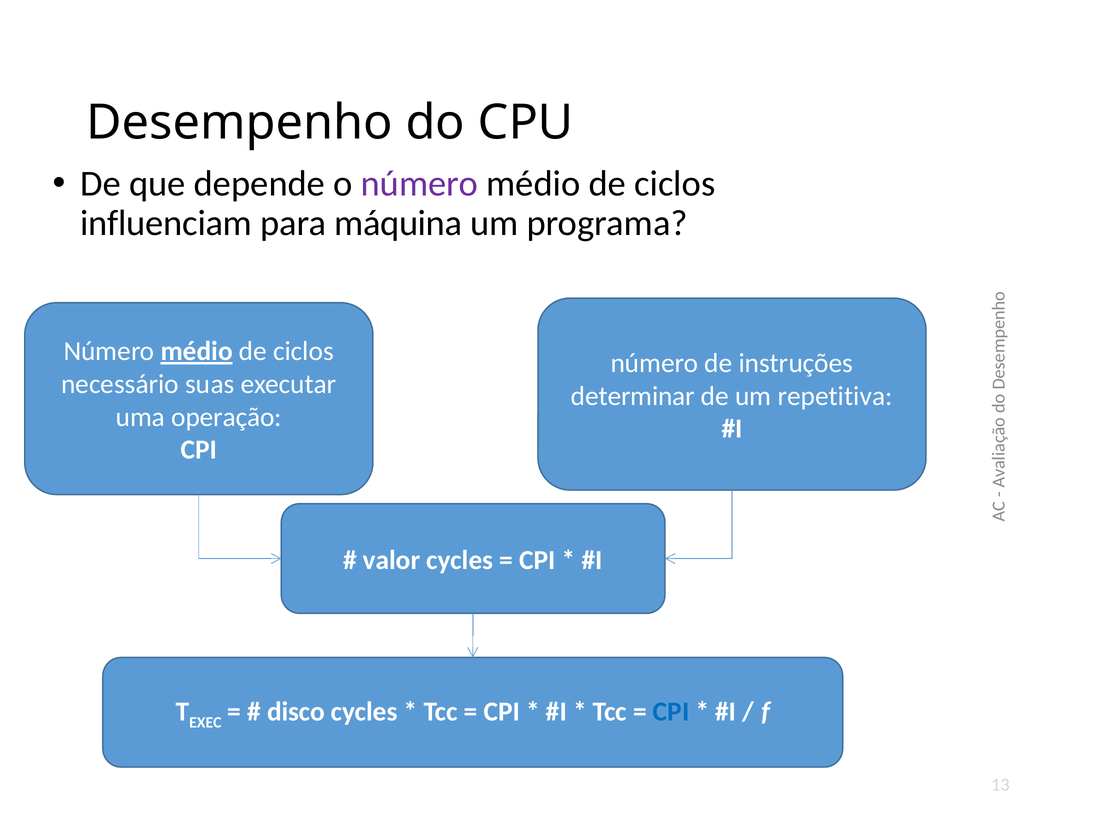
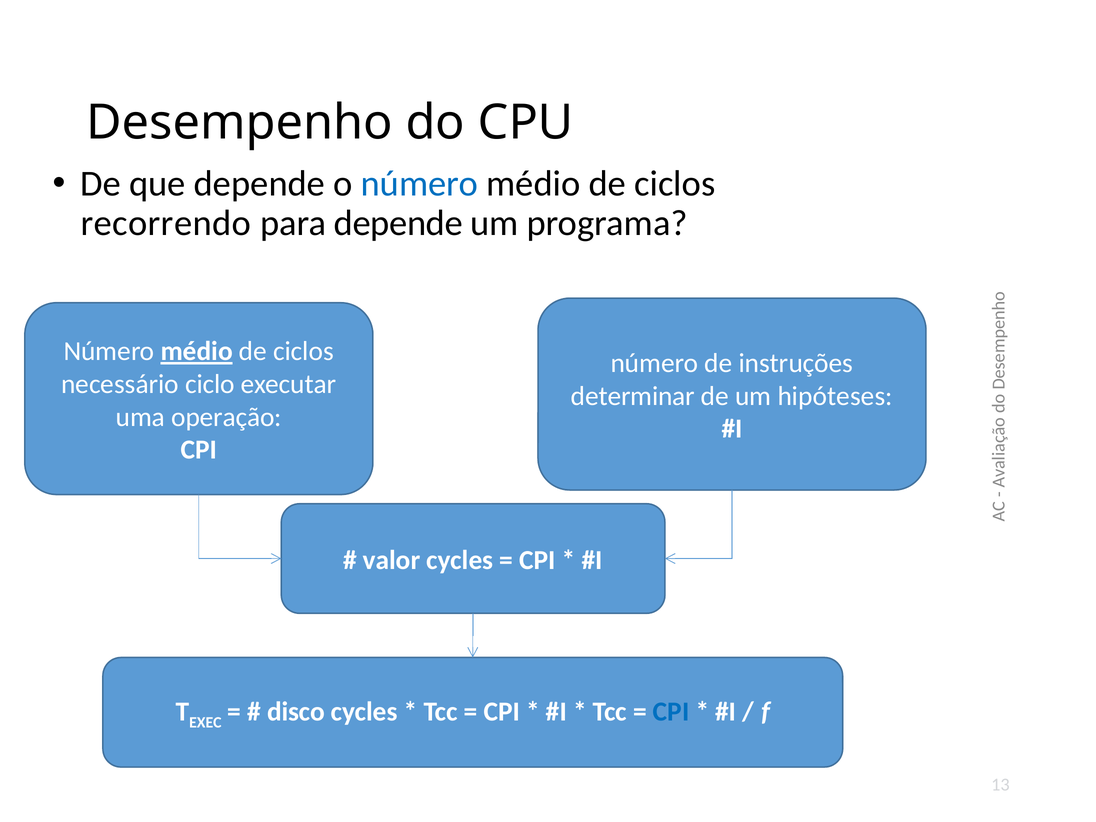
número colour: purple -> blue (419, 184)
influenciam: influenciam -> recorrendo (166, 223)
para máquina: máquina -> depende (398, 223)
suas: suas -> ciclo (210, 384)
repetitiva: repetitiva -> hipóteses (835, 396)
